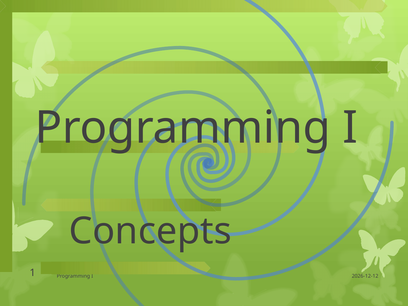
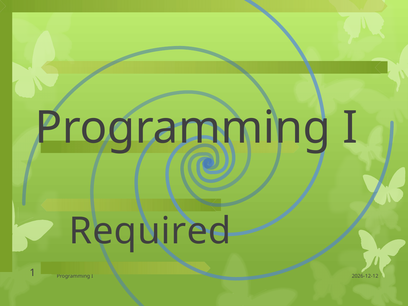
Concepts: Concepts -> Required (150, 231)
